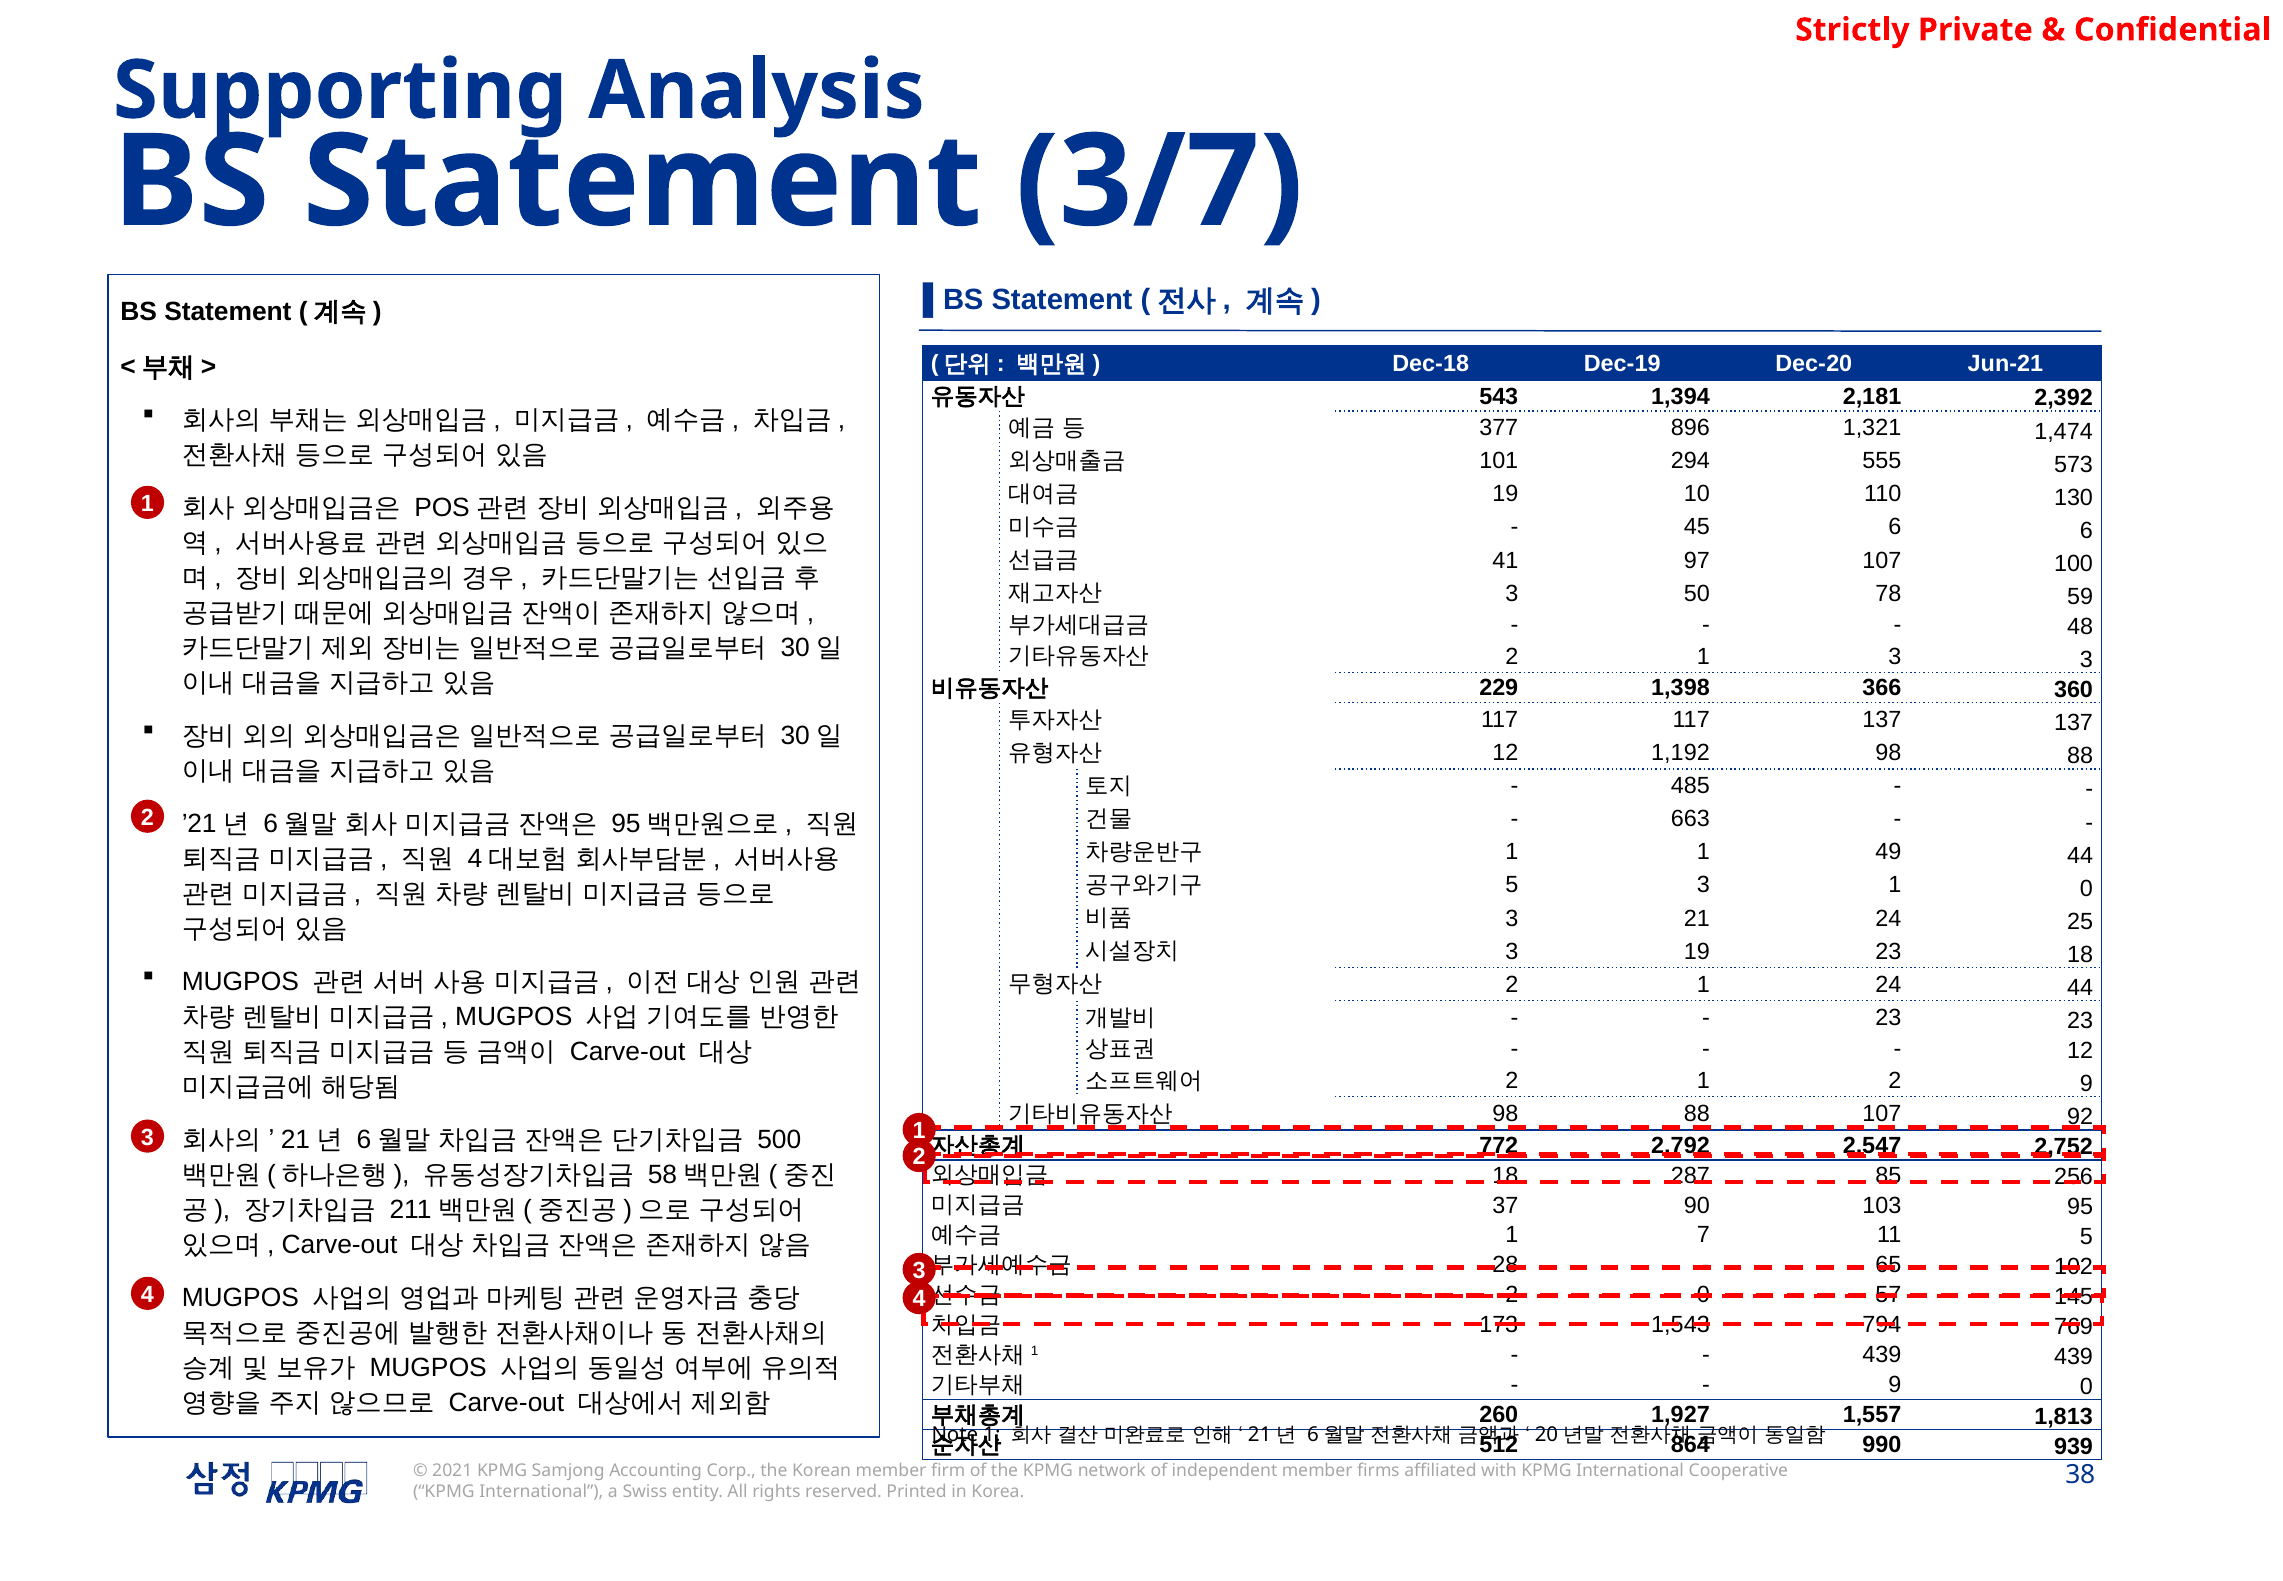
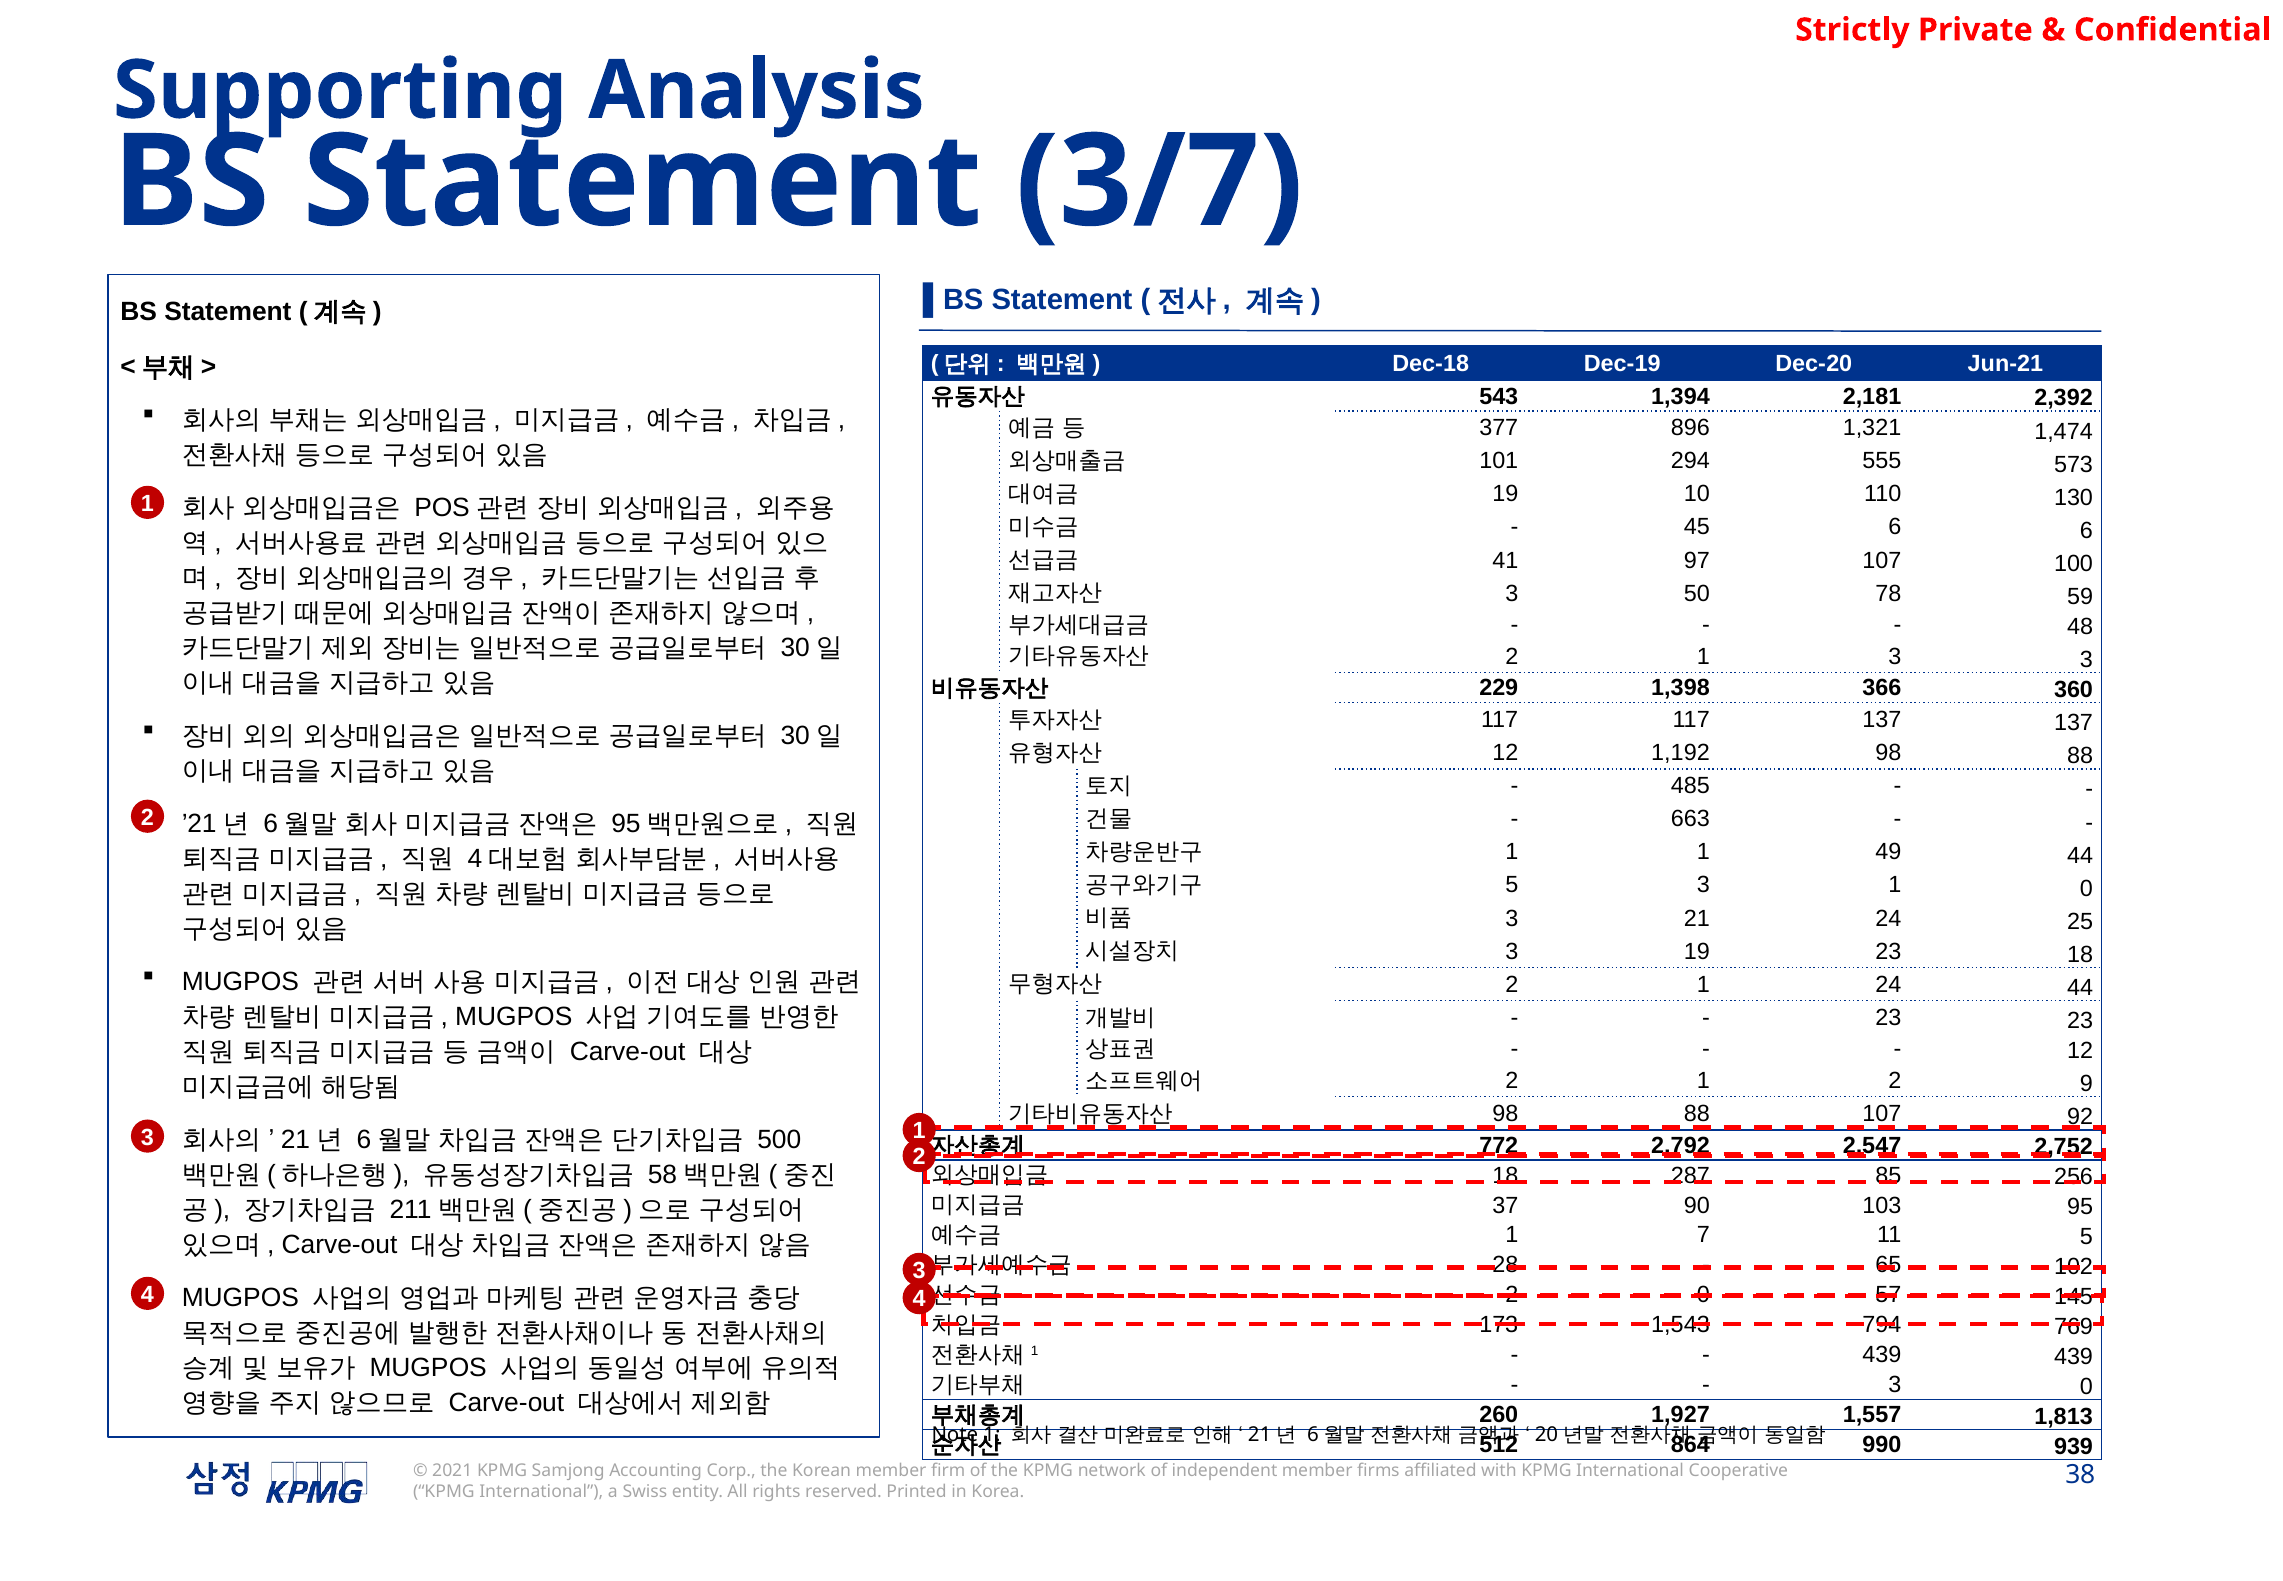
9: 9 -> 3 (1895, 1385)
